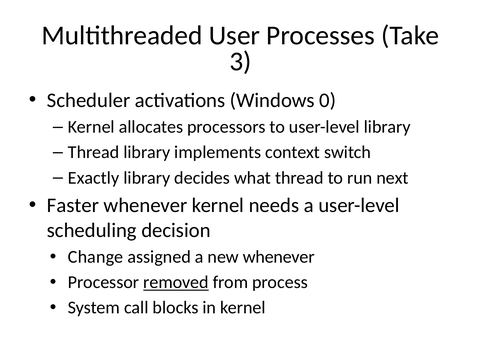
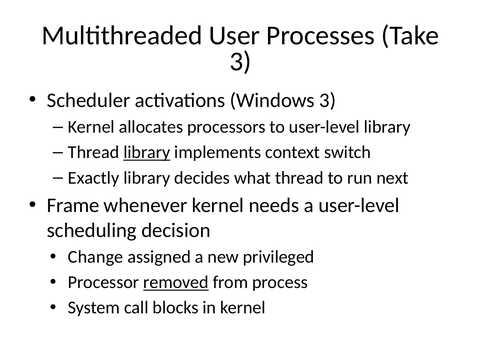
Windows 0: 0 -> 3 (328, 100)
library underline: none -> present (147, 153)
Faster: Faster -> Frame (73, 206)
new whenever: whenever -> privileged (279, 258)
